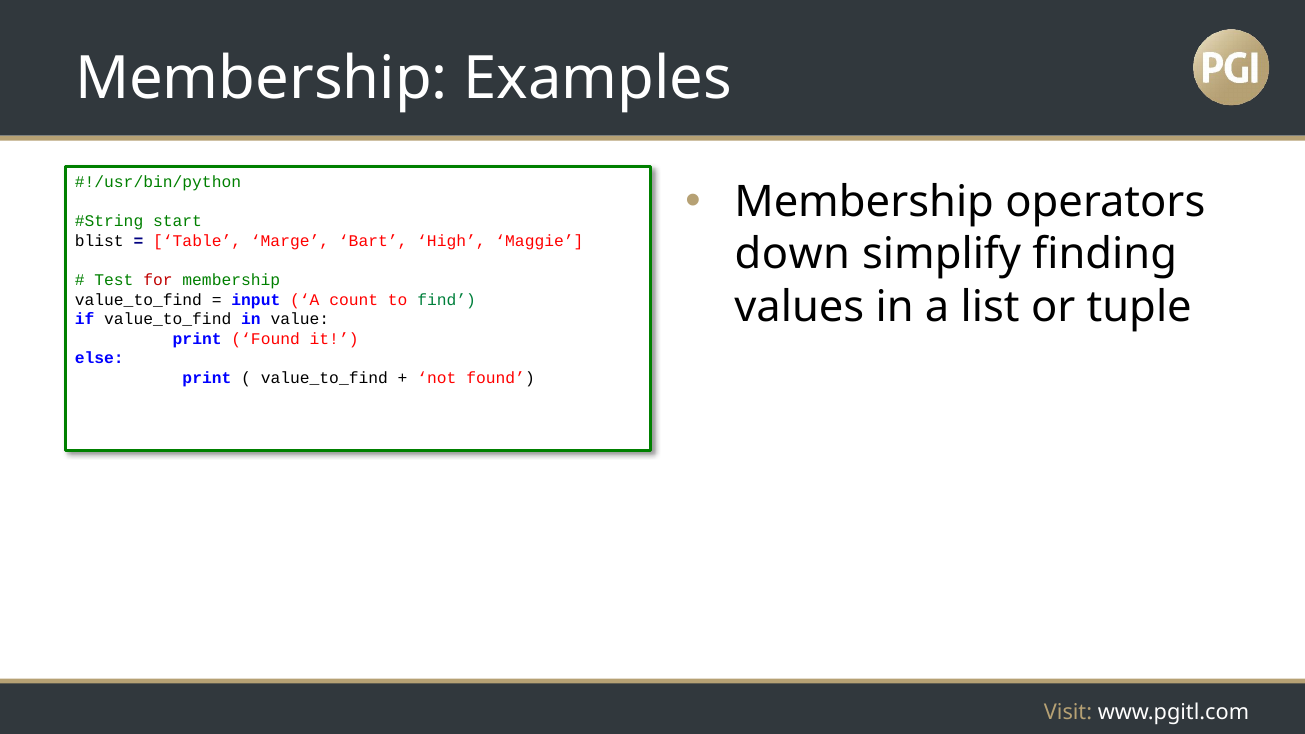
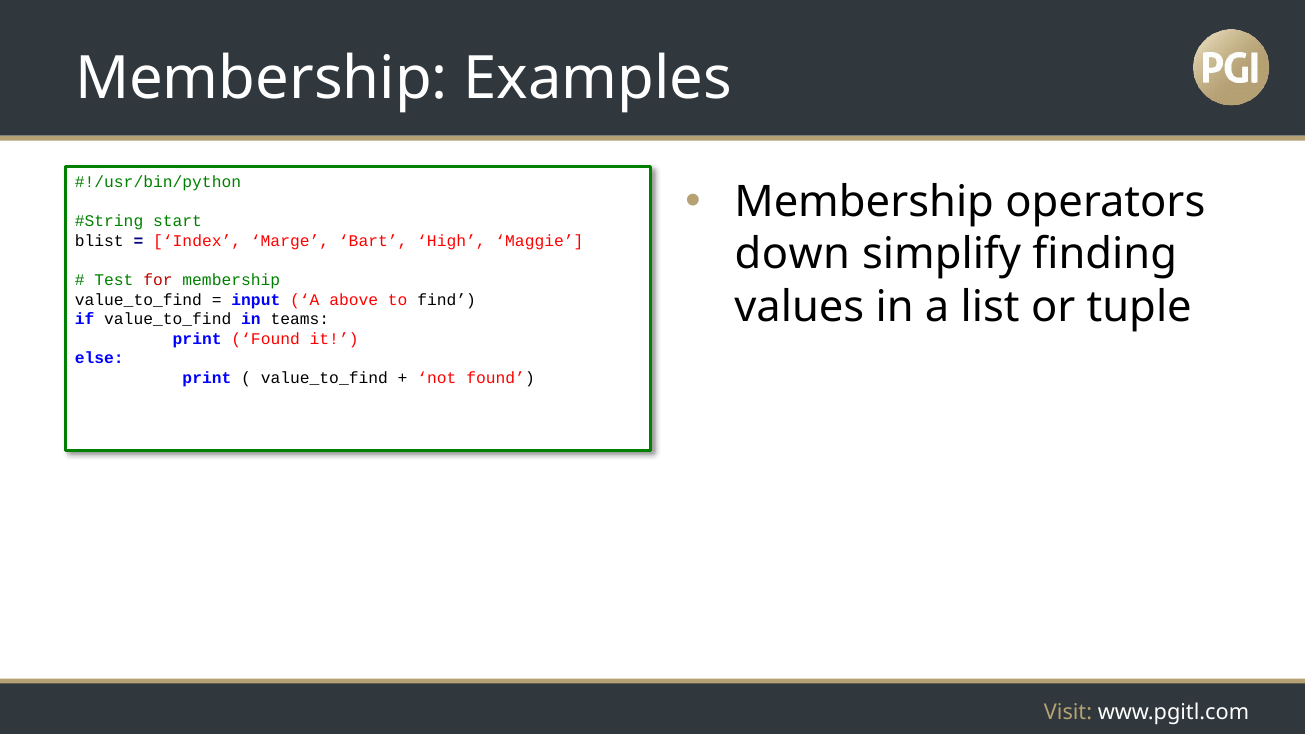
Table: Table -> Index (197, 241)
count: count -> above (354, 300)
find colour: green -> black (447, 300)
value: value -> teams (300, 319)
